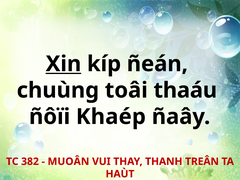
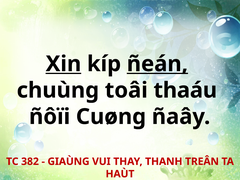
ñeán underline: none -> present (157, 64)
Khaép: Khaép -> Cuøng (111, 117)
MUOÂN: MUOÂN -> GIAÙNG (69, 162)
